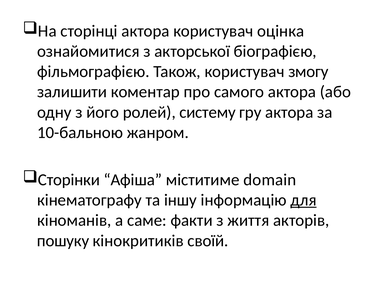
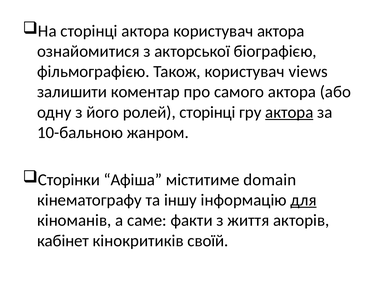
користувач оцінка: оцінка -> актора (281, 31)
змогу: змогу -> views (308, 72)
ролей систему: систему -> сторінці (208, 112)
актора underline: none -> present (289, 112)
пошуку: пошуку -> кабінет (63, 241)
